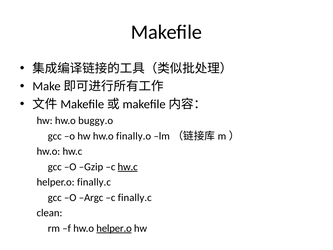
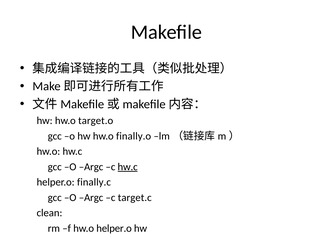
buggy.o: buggy.o -> target.o (96, 121)
Gzip: Gzip -> Argc (91, 167)
c finally.c: finally.c -> target.c (135, 197)
helper.o underline: present -> none (114, 228)
